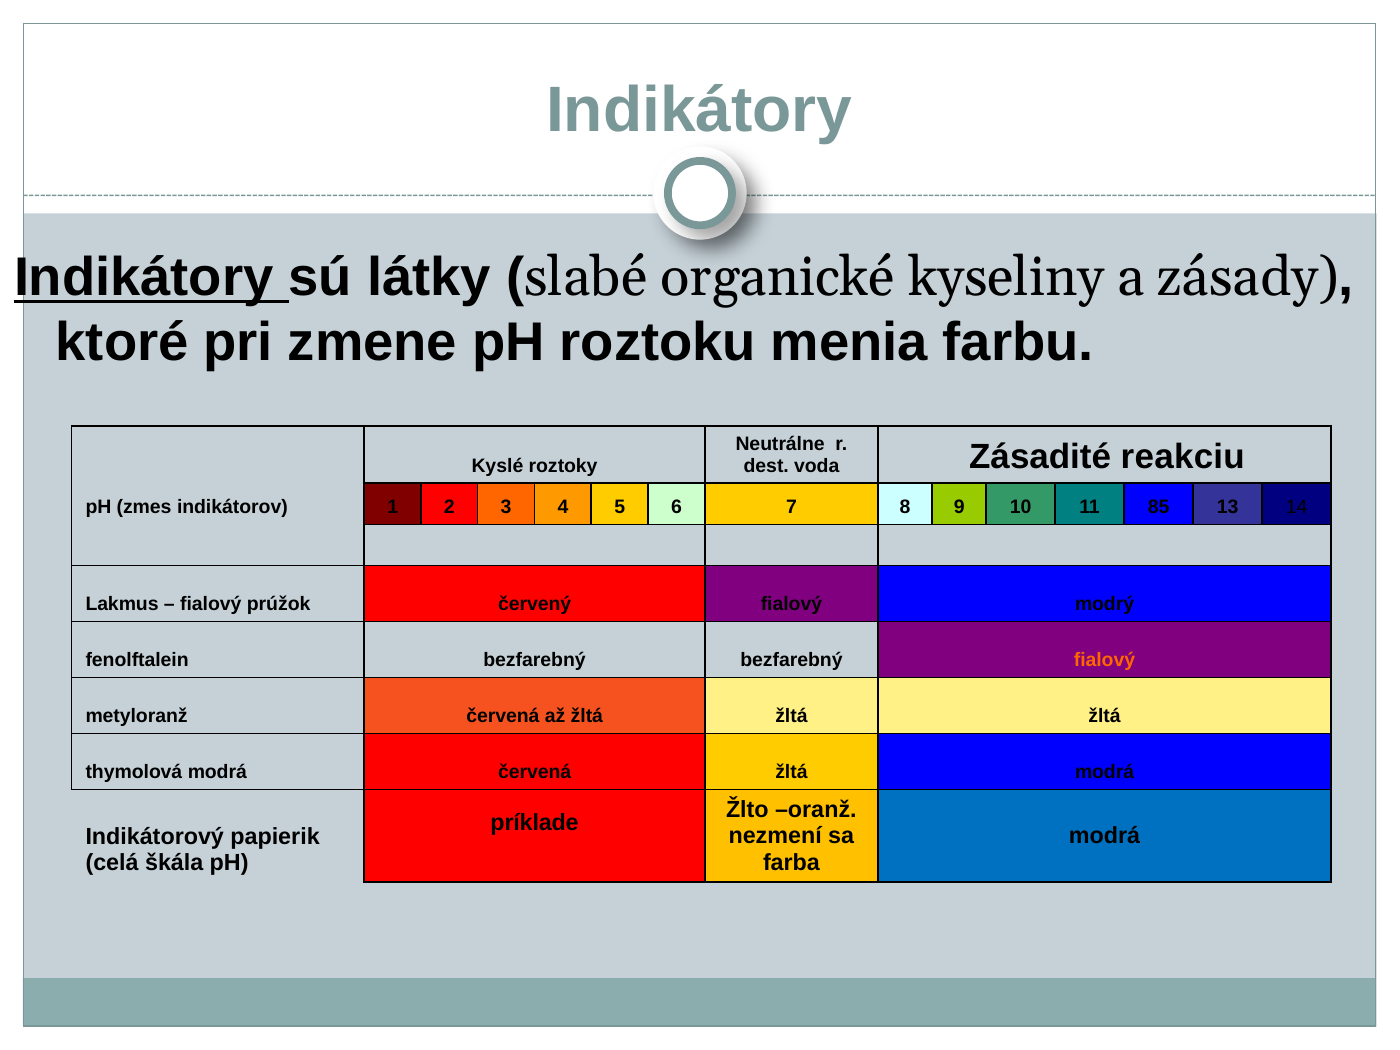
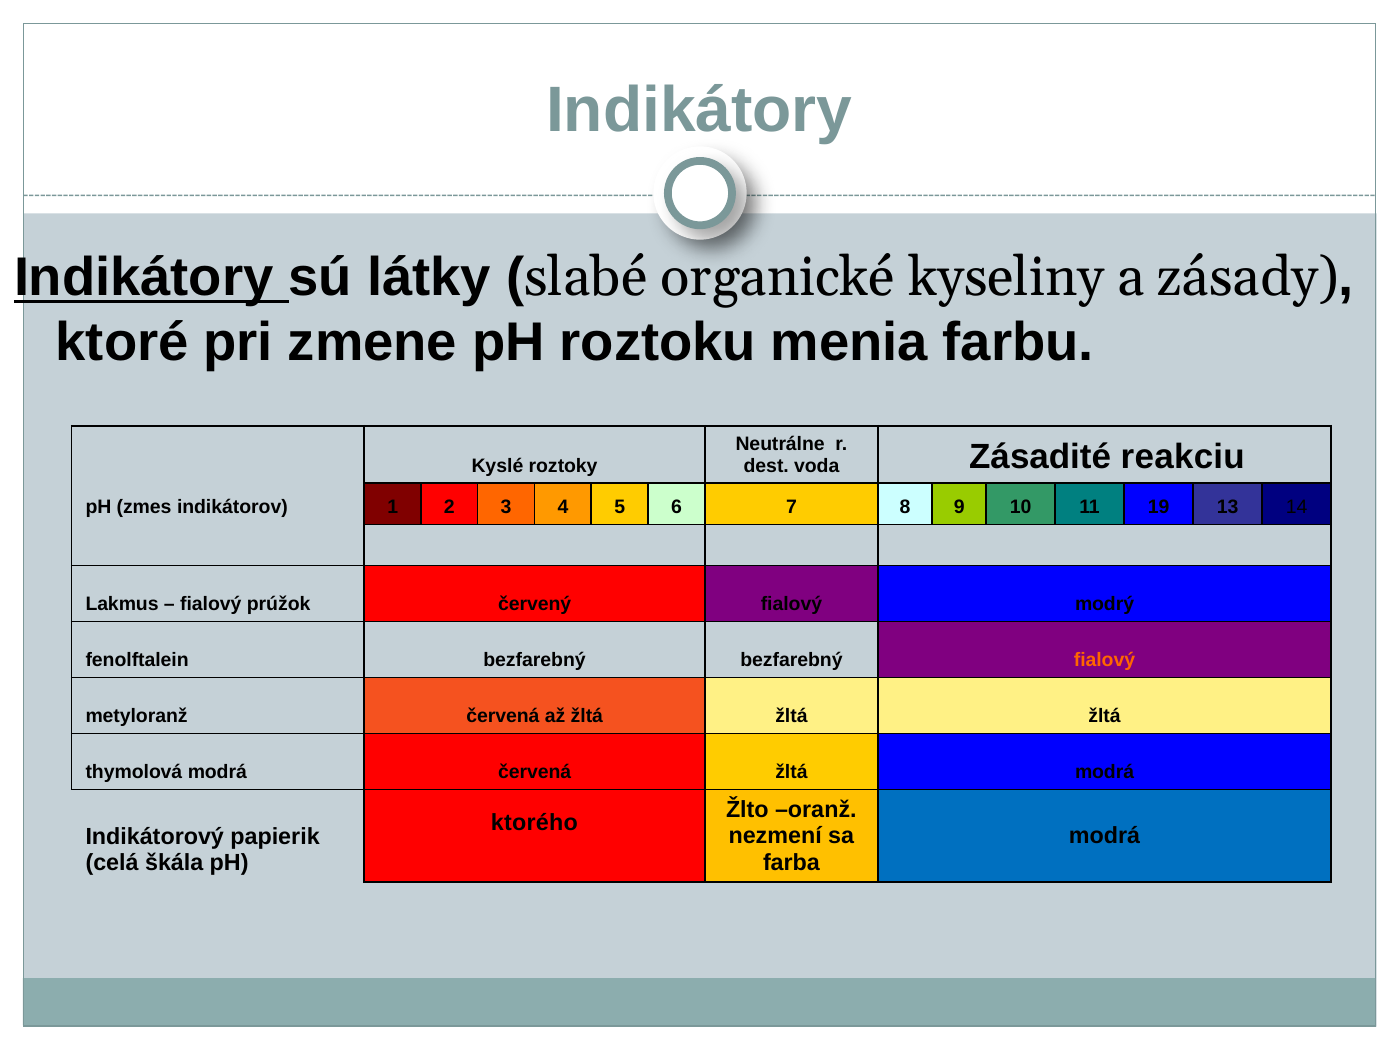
85: 85 -> 19 (1159, 507)
príklade: príklade -> ktorého (534, 823)
